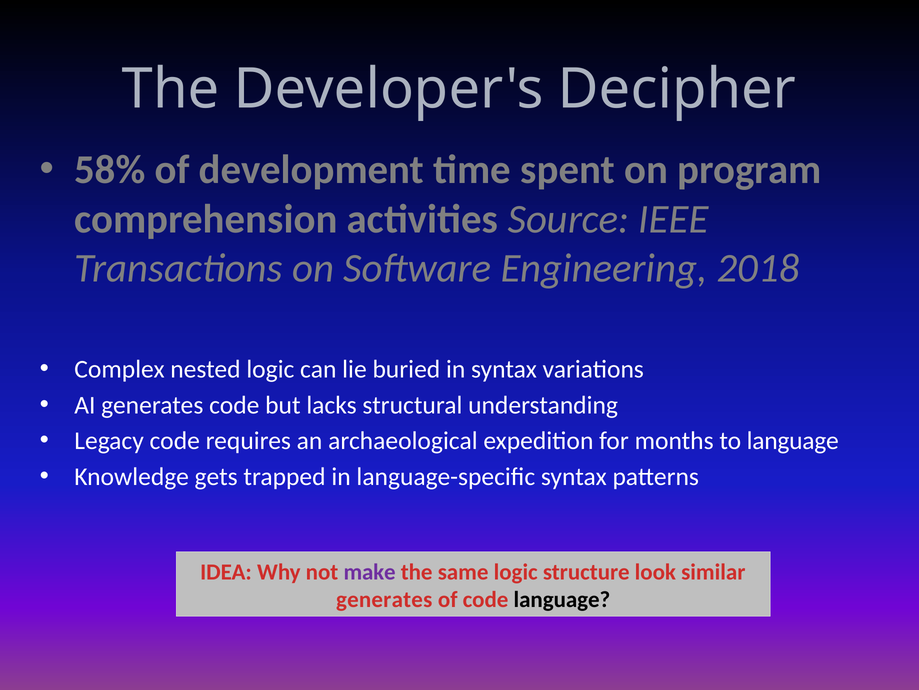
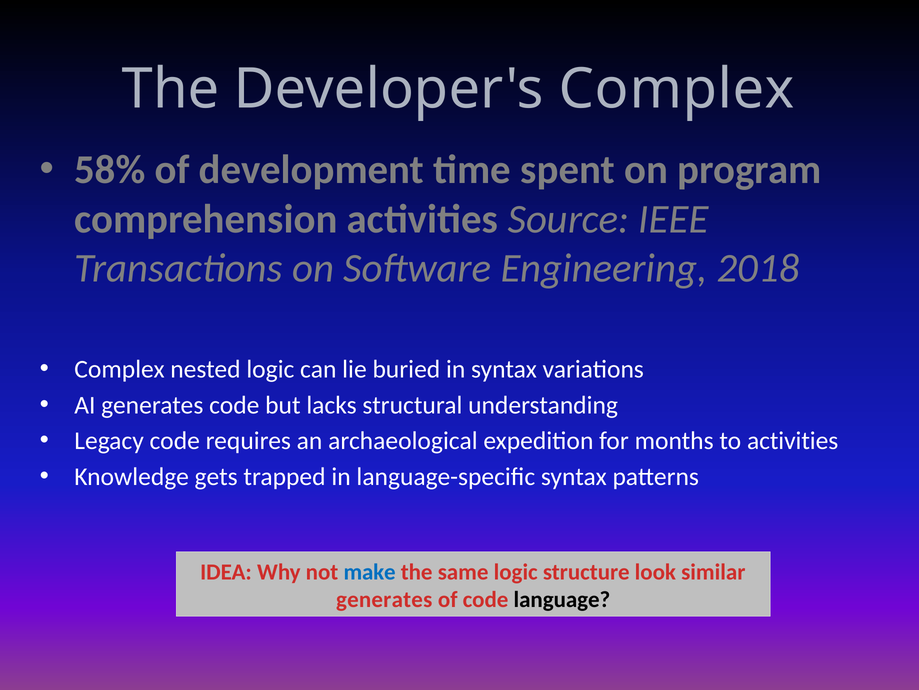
Developer's Decipher: Decipher -> Complex (677, 89)
to language: language -> activities (793, 440)
make colour: purple -> blue (370, 571)
